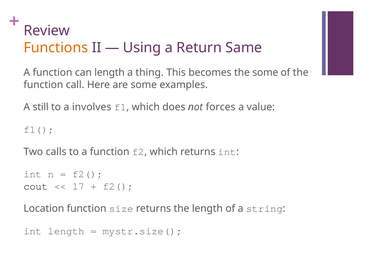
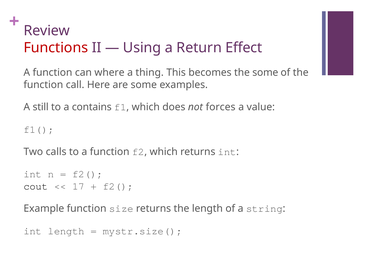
Functions colour: orange -> red (56, 48)
Same: Same -> Effect (244, 48)
can length: length -> where (109, 72)
involves: involves -> contains (92, 107)
Location: Location -> Example (44, 208)
